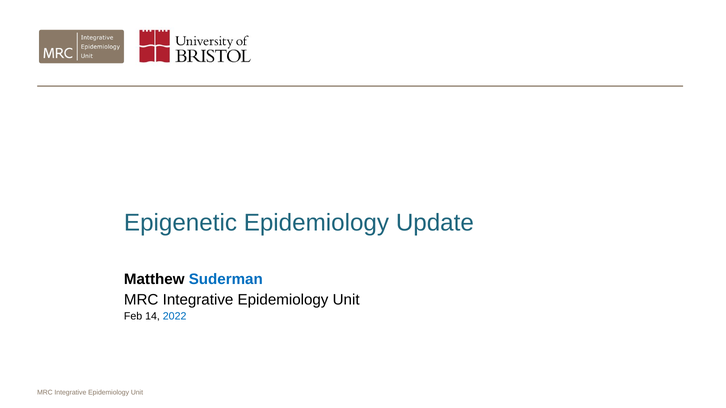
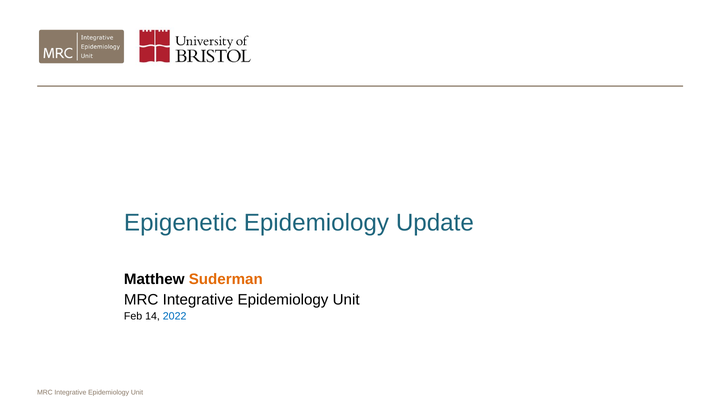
Suderman colour: blue -> orange (226, 280)
